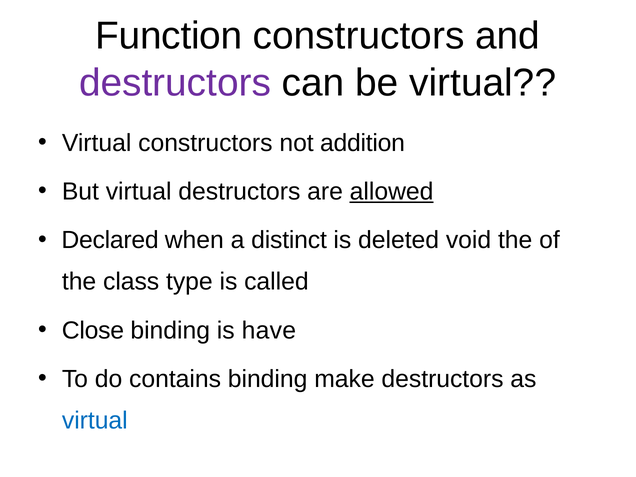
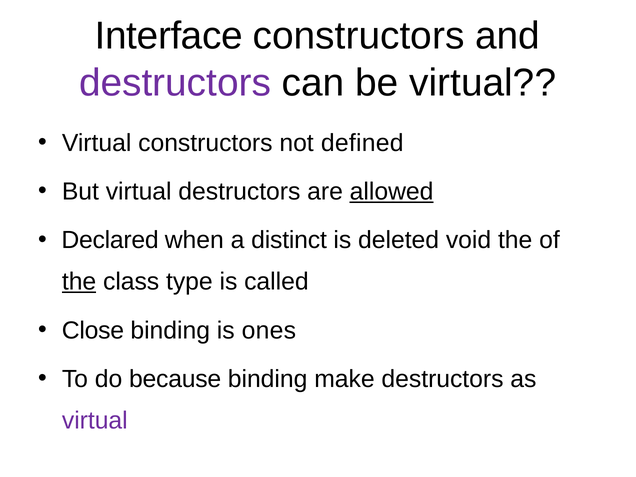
Function: Function -> Interface (169, 36)
addition: addition -> defined (362, 143)
the underline: none -> present (79, 282)
have: have -> ones (269, 330)
contains: contains -> because (175, 379)
virtual colour: blue -> purple (95, 421)
